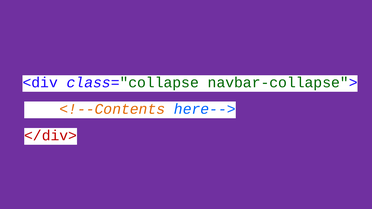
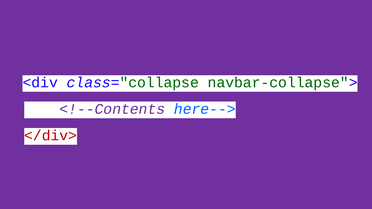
<!--Contents colour: orange -> purple (112, 109)
